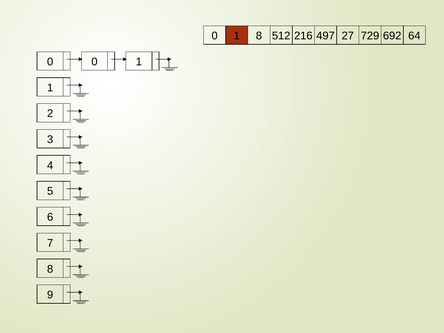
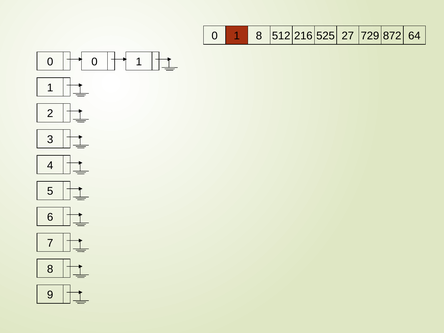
497: 497 -> 525 (326, 36)
692: 692 -> 872 (392, 36)
